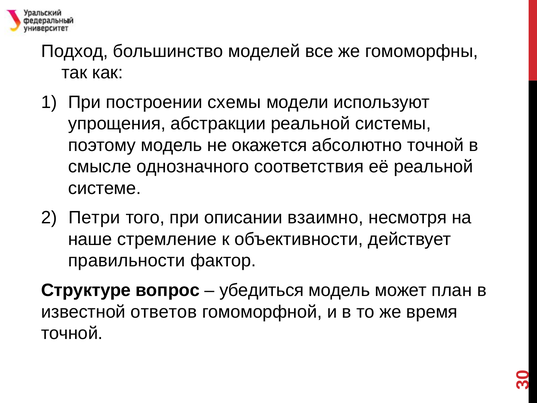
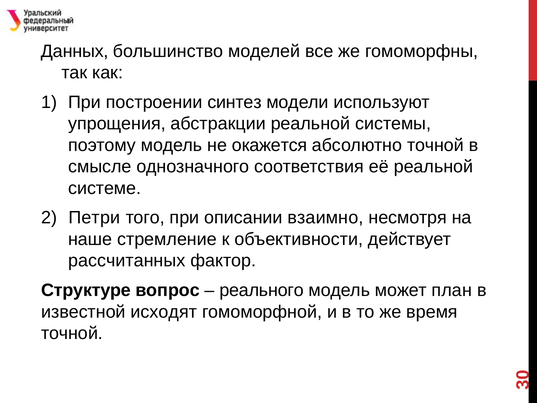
Подход: Подход -> Данных (75, 51)
схемы: схемы -> синтез (234, 102)
правильности: правильности -> рассчитанных (127, 261)
убедиться: убедиться -> реального (262, 290)
ответов: ответов -> исходят (164, 312)
